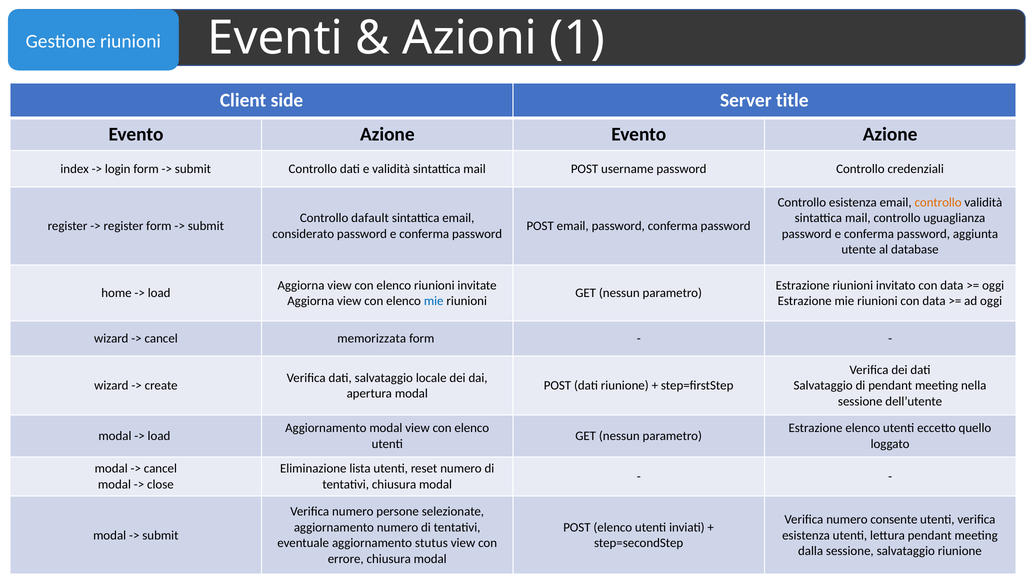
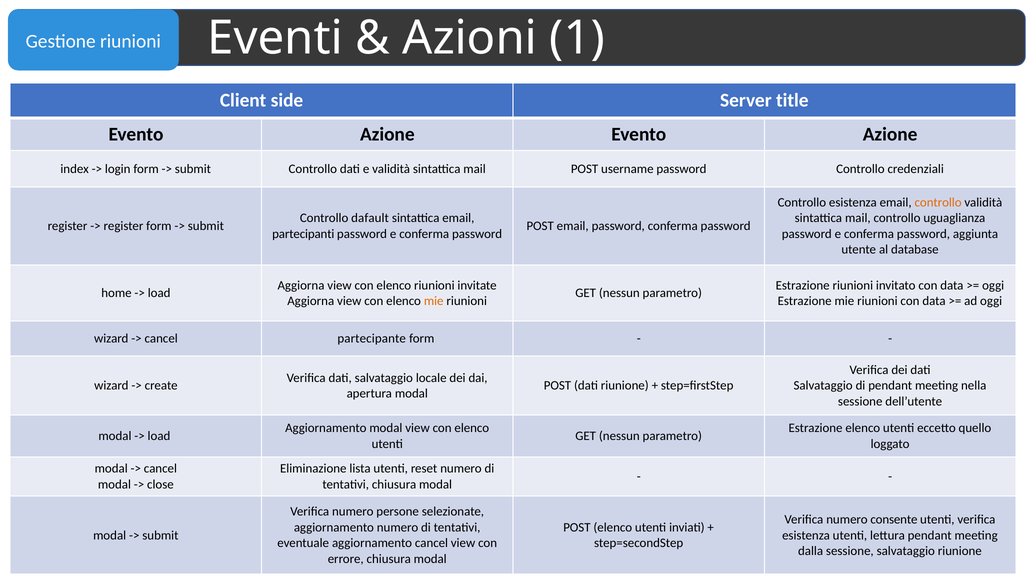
considerato: considerato -> partecipanti (303, 234)
mie colour: blue -> orange (434, 301)
memorizzata: memorizzata -> partecipante (372, 338)
aggiornamento stutus: stutus -> cancel (431, 543)
